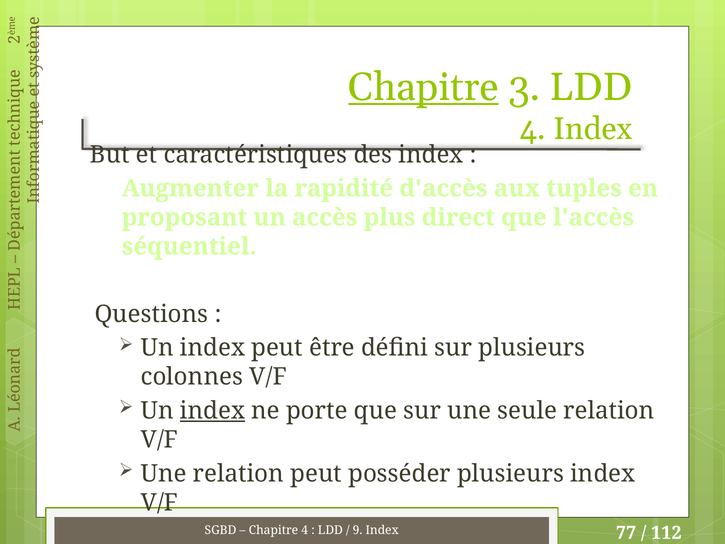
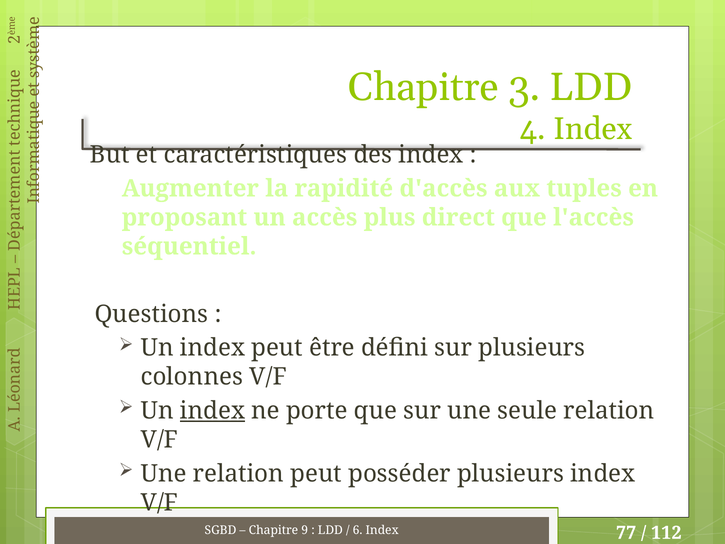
Chapitre underline: present -> none (423, 87)
Chapitre 4: 4 -> 9 (305, 530)
9: 9 -> 6 (358, 530)
